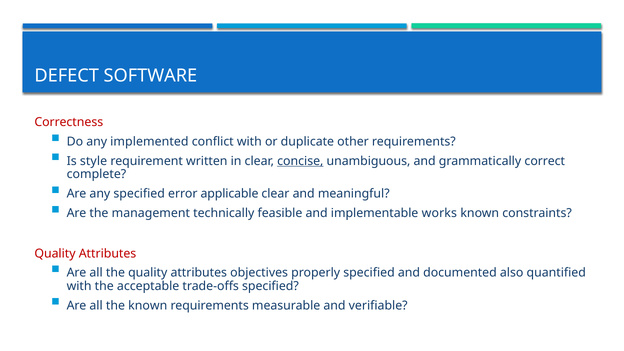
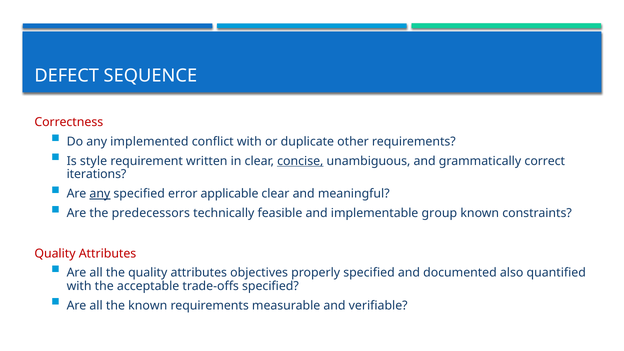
SOFTWARE: SOFTWARE -> SEQUENCE (150, 76)
complete: complete -> iterations (96, 174)
any underline: none -> present (100, 194)
management: management -> predecessors (151, 213)
works: works -> group (439, 213)
